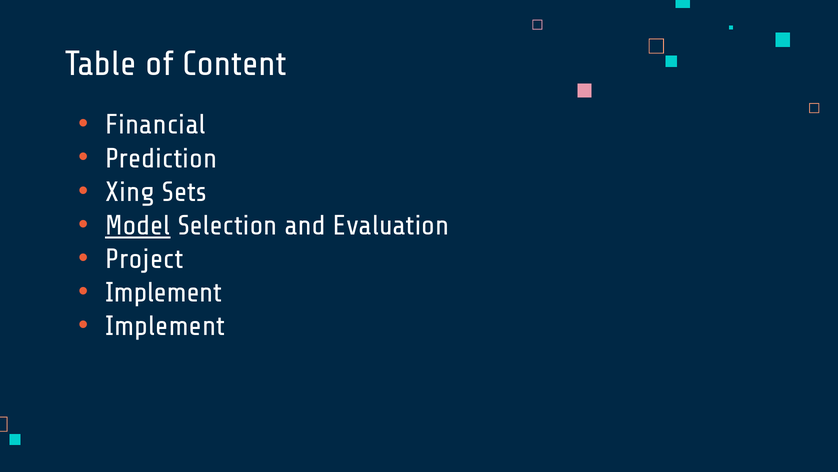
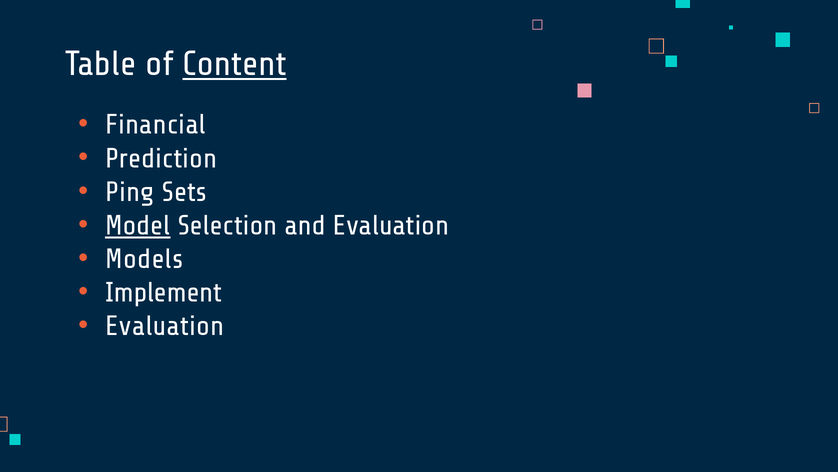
Content underline: none -> present (235, 64)
Xing: Xing -> Ping (130, 192)
Project: Project -> Models (144, 259)
Implement: Implement -> Evaluation (165, 326)
